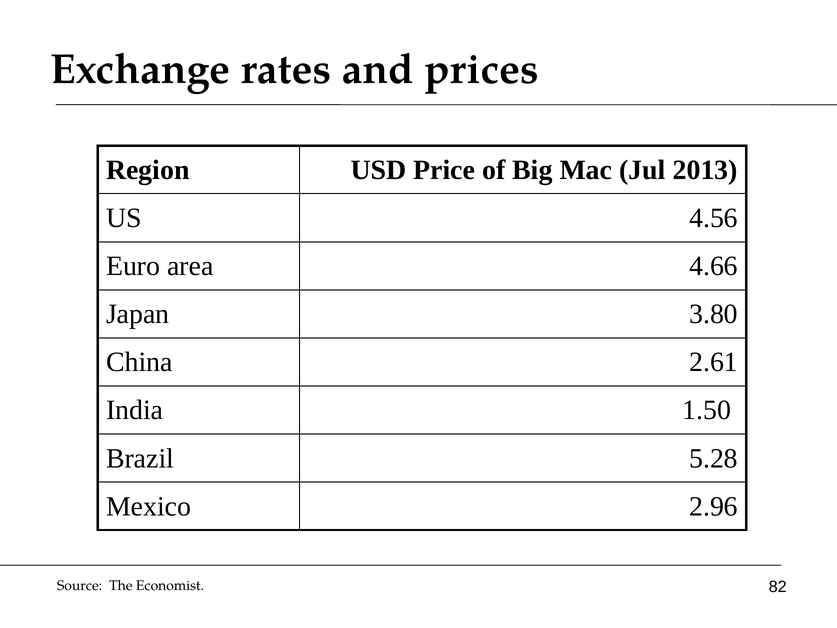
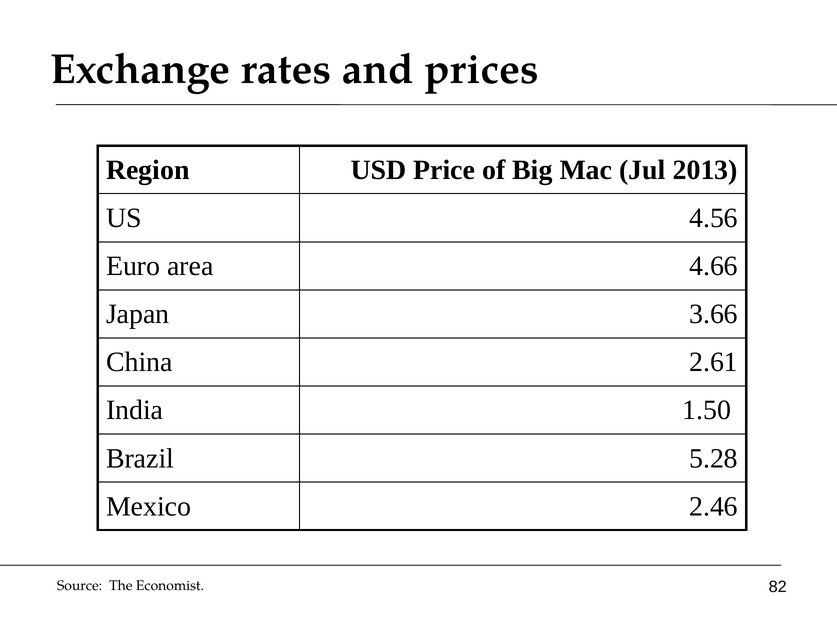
3.80: 3.80 -> 3.66 (714, 314)
2.96: 2.96 -> 2.46 (714, 506)
